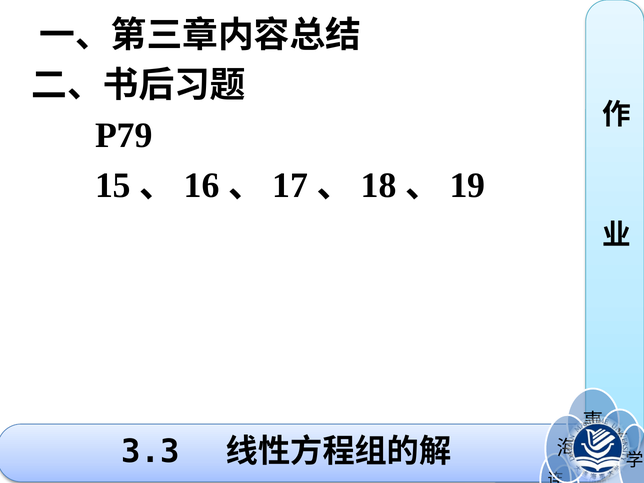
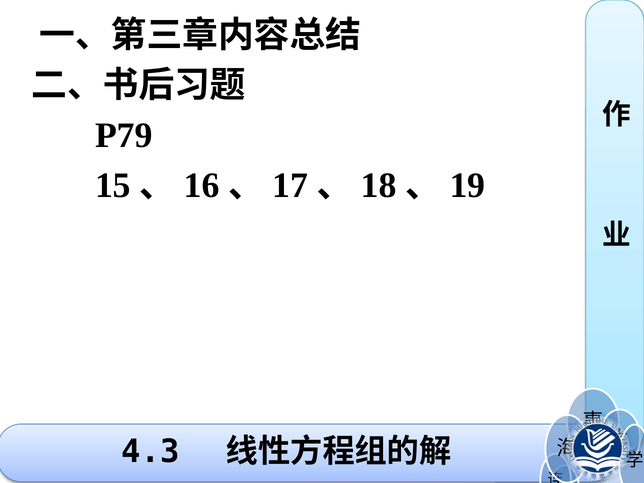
3.3: 3.3 -> 4.3 (150, 452)
